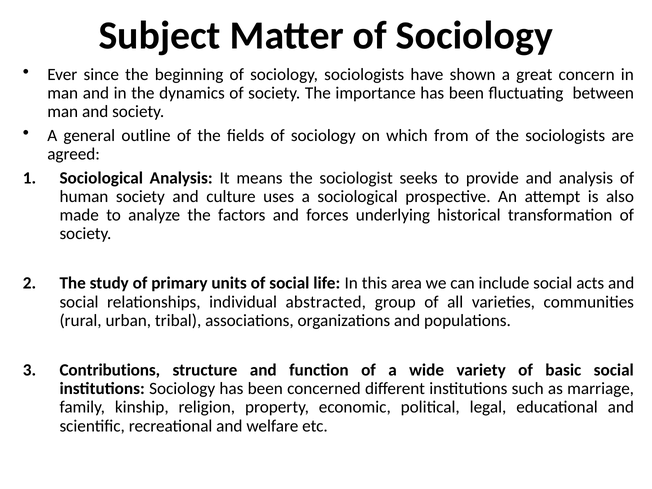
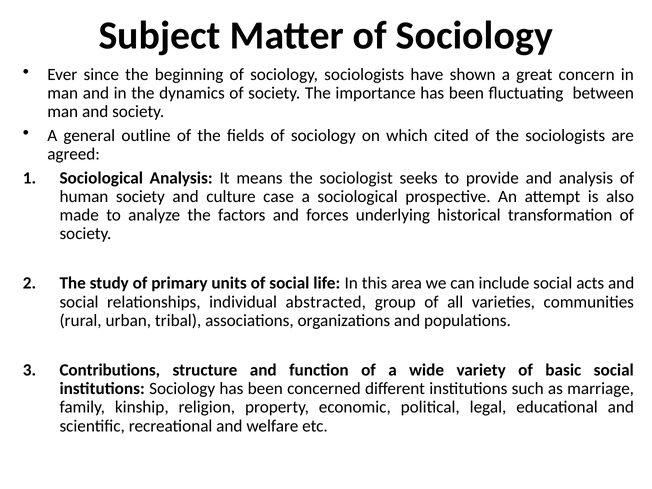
from: from -> cited (451, 136)
uses: uses -> case (279, 196)
